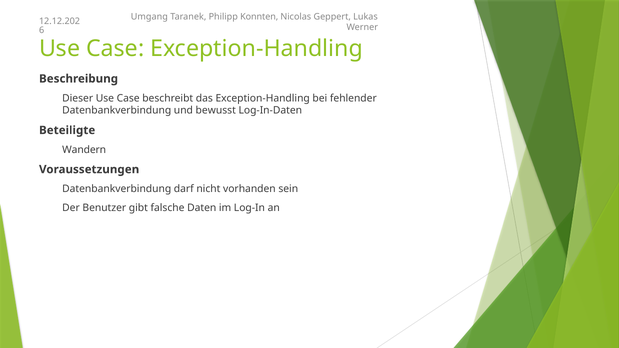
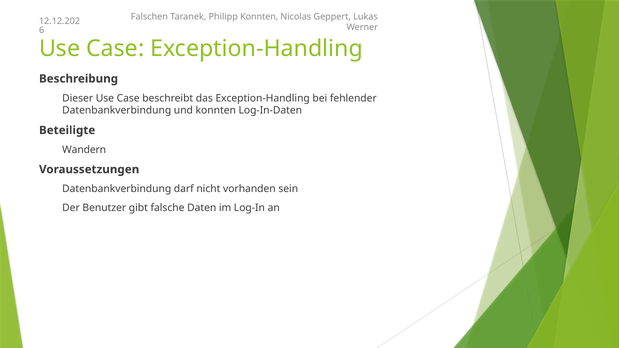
Umgang: Umgang -> Falschen (149, 17)
und bewusst: bewusst -> konnten (216, 111)
